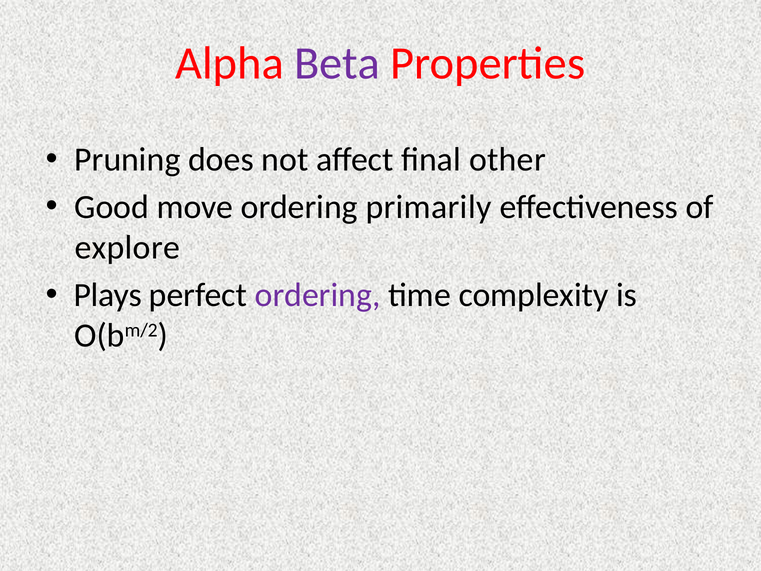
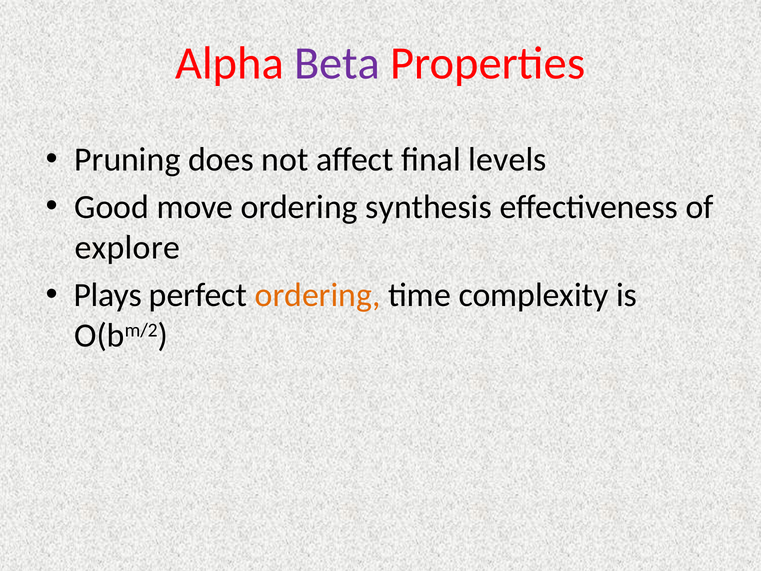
other: other -> levels (508, 160)
primarily: primarily -> synthesis (429, 207)
ordering colour: purple -> orange (318, 295)
